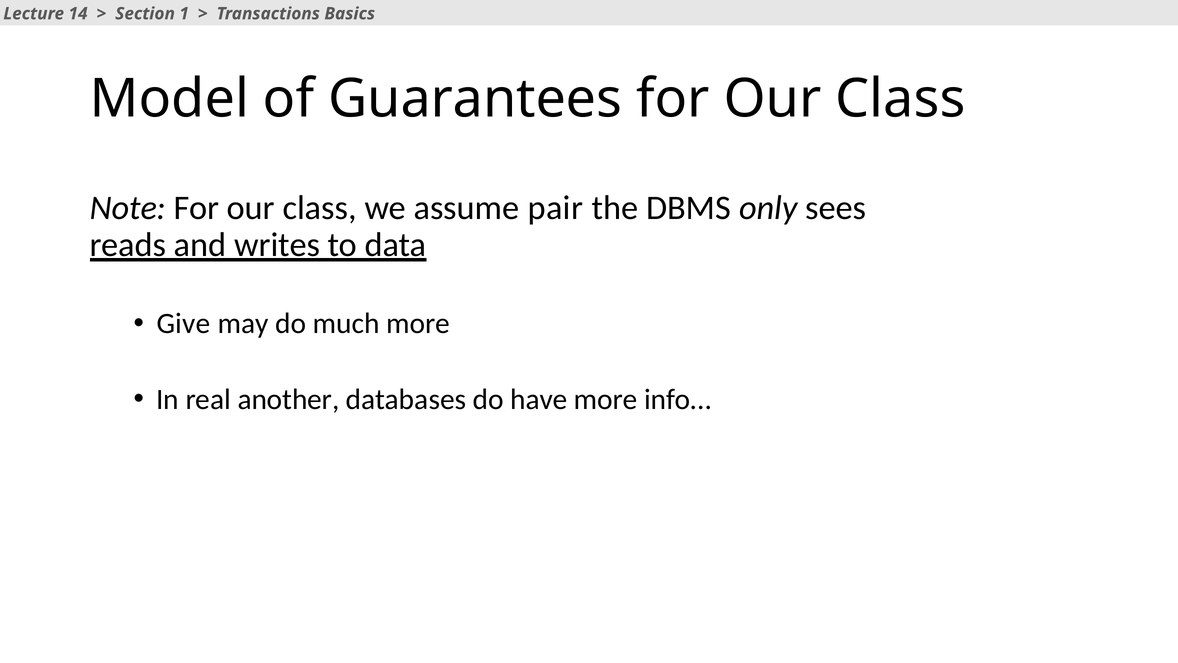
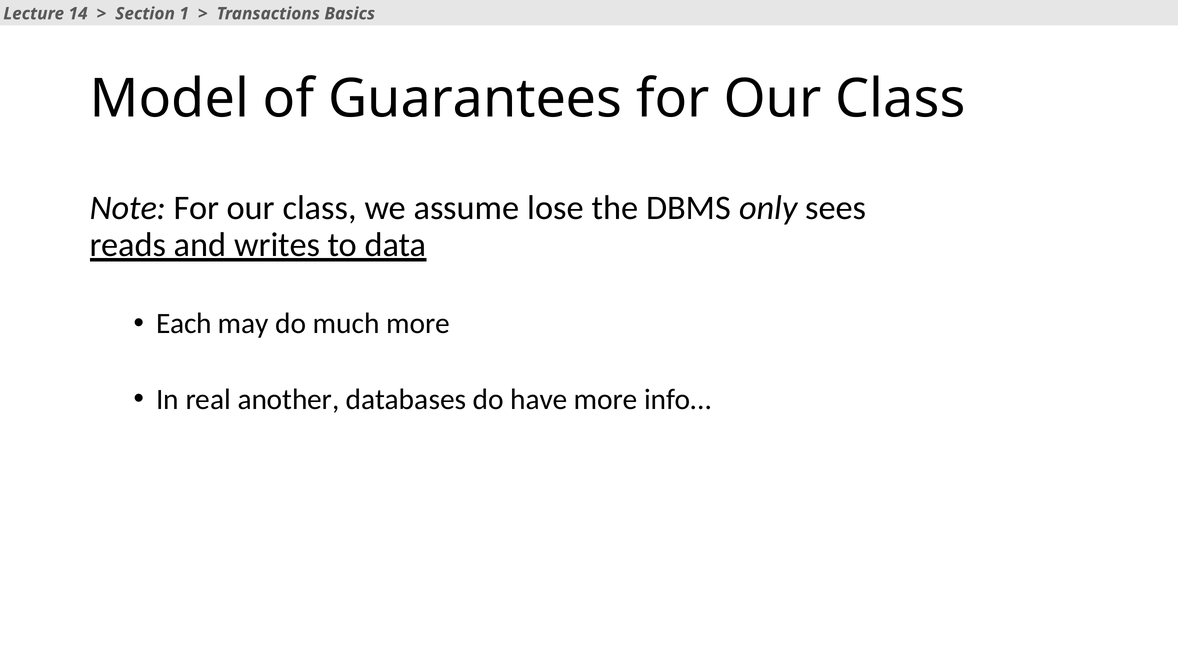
pair: pair -> lose (556, 208)
Give: Give -> Each (184, 323)
